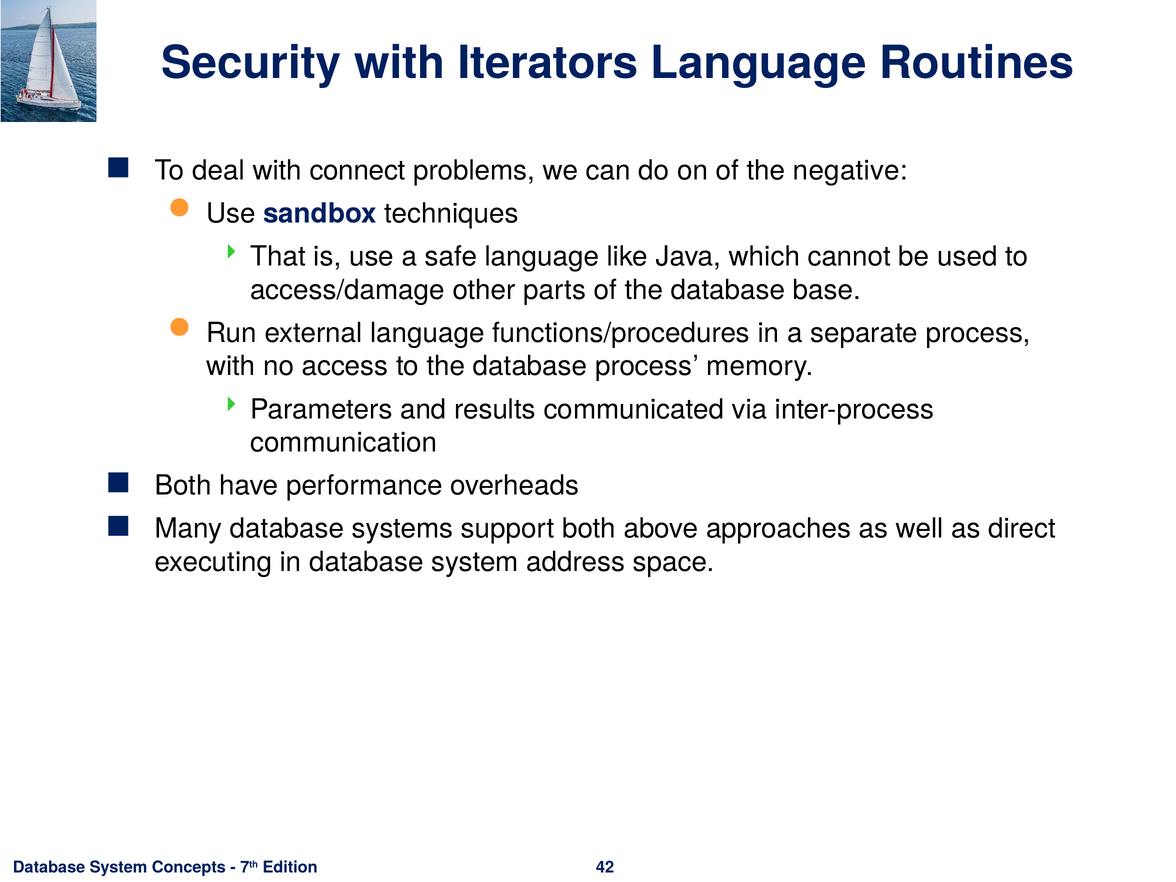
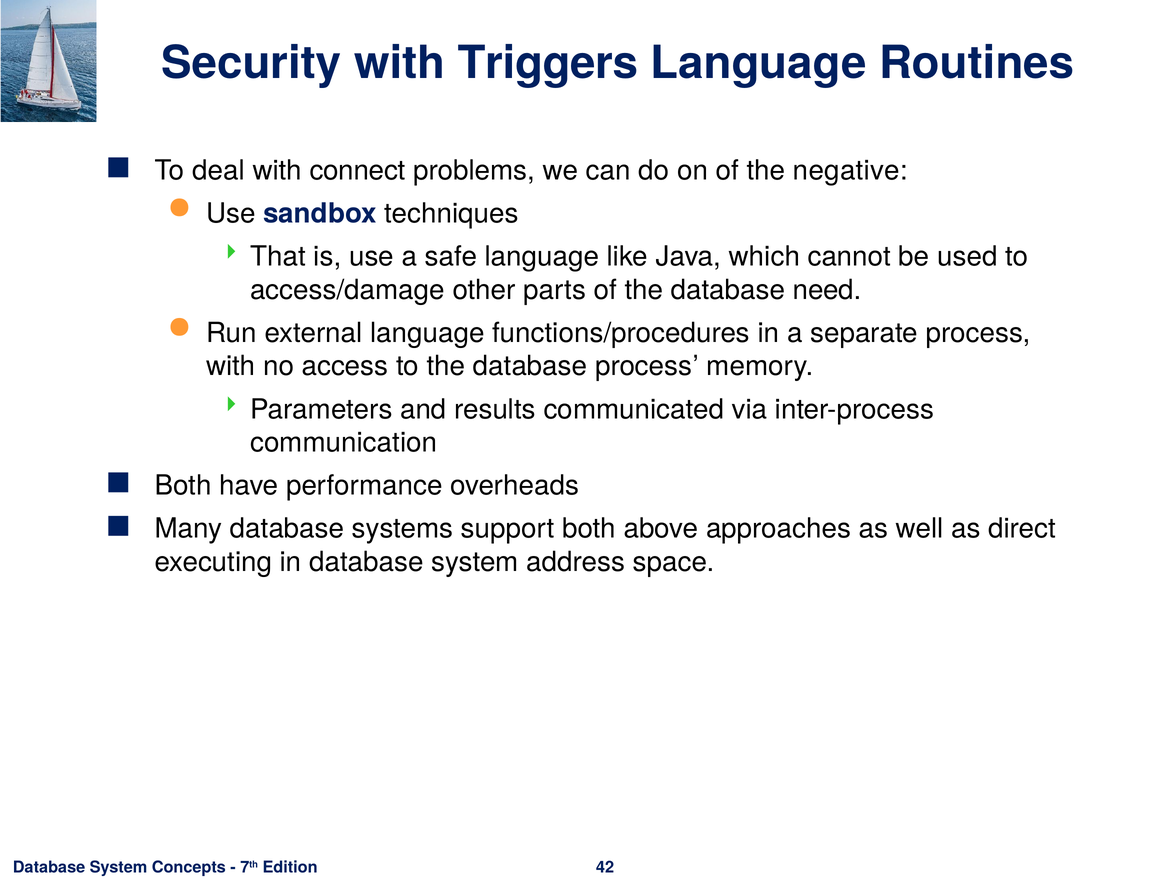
Iterators: Iterators -> Triggers (548, 63)
base: base -> need (827, 290)
